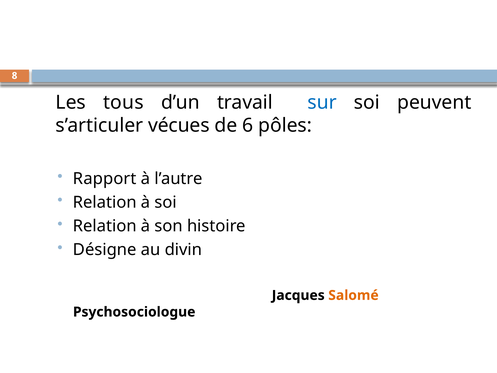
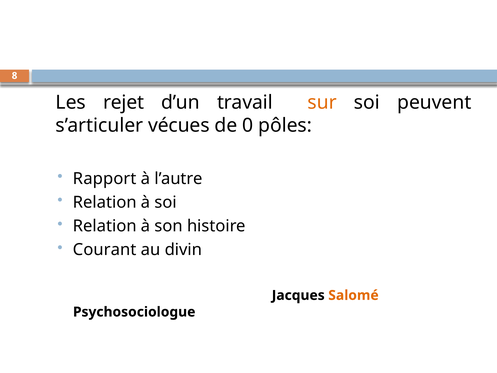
tous: tous -> rejet (124, 102)
sur colour: blue -> orange (322, 102)
6: 6 -> 0 (248, 125)
Désigne: Désigne -> Courant (105, 250)
